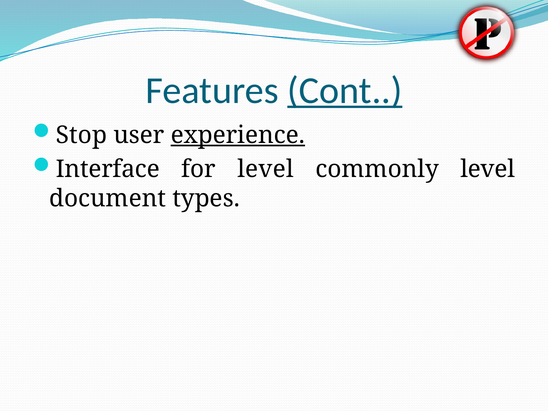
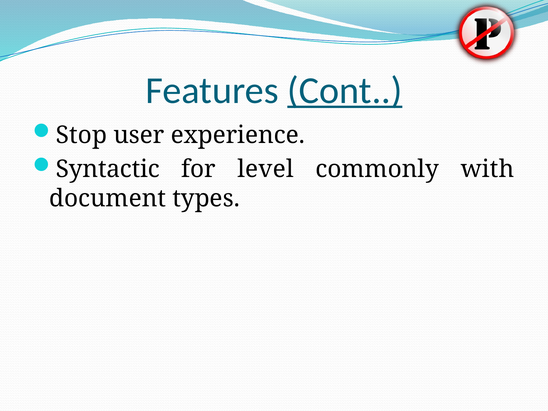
experience underline: present -> none (238, 135)
Interface: Interface -> Syntactic (108, 169)
commonly level: level -> with (487, 169)
